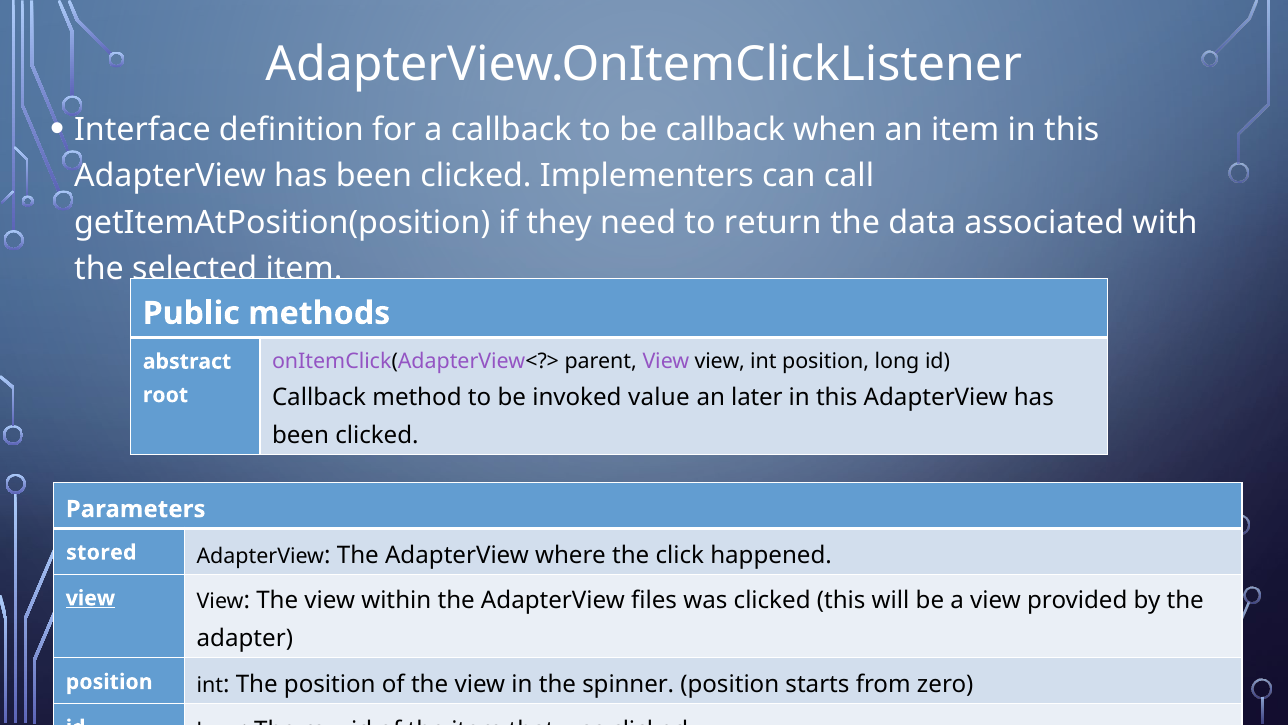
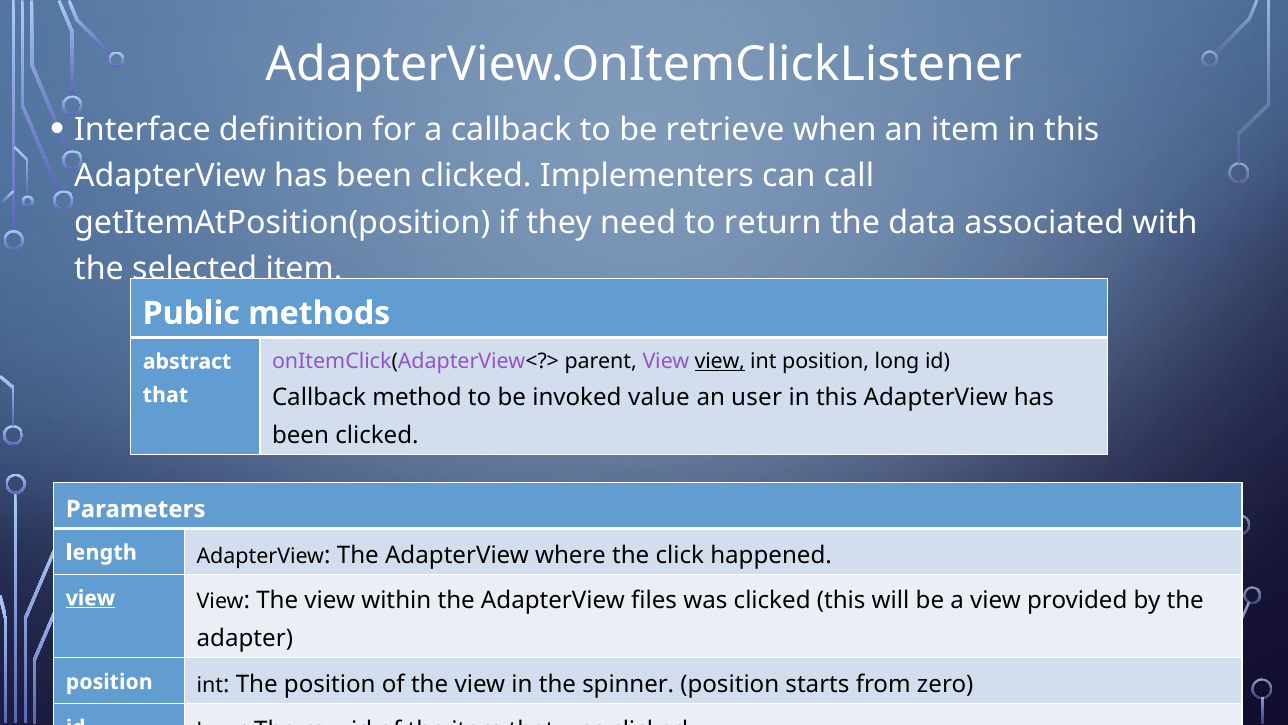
be callback: callback -> retrieve (725, 130)
view underline: none -> present (720, 361)
later: later -> user (757, 397)
root: root -> that (165, 395)
stored: stored -> length (101, 552)
